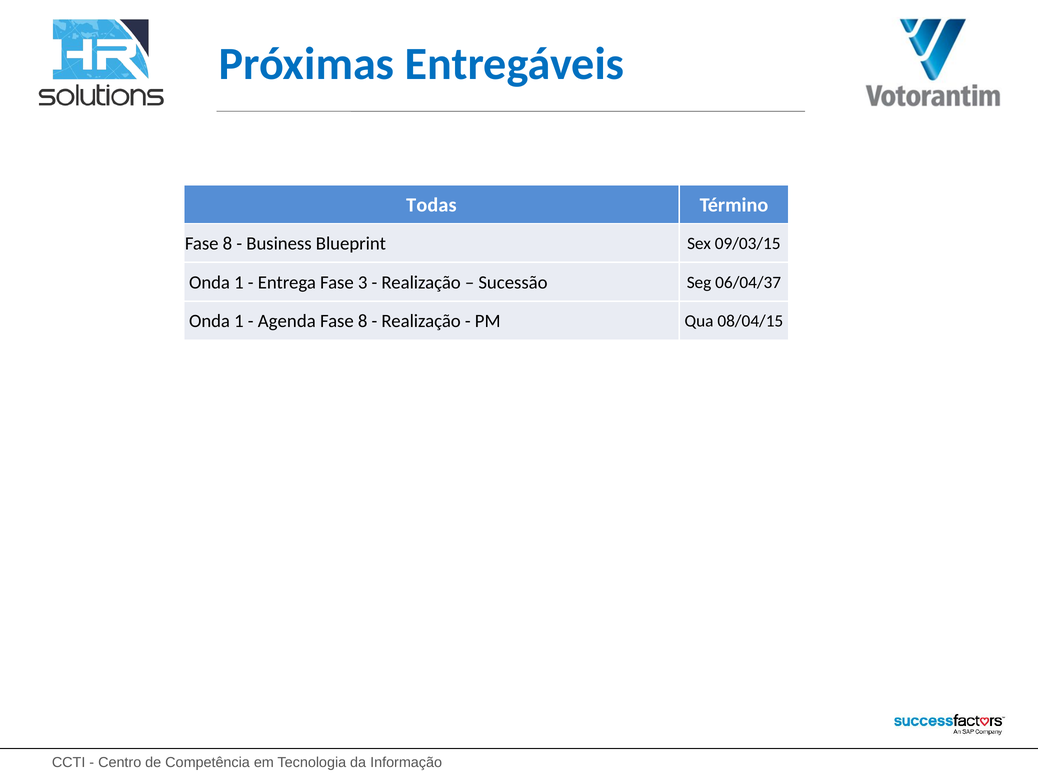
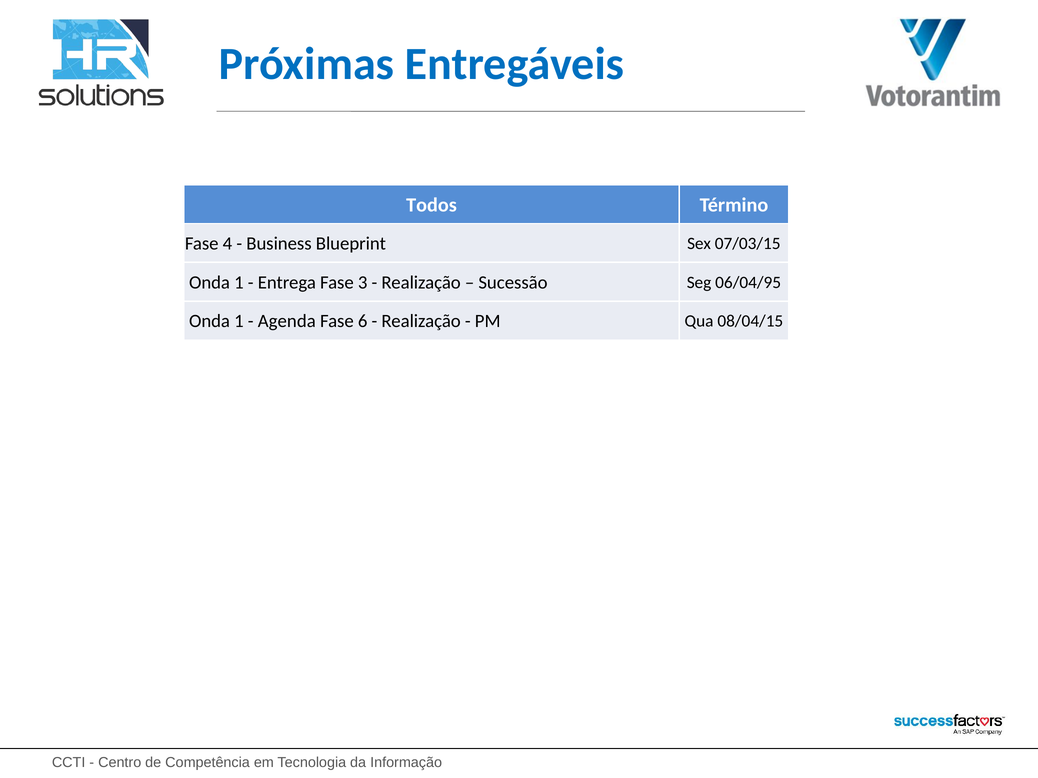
Todas: Todas -> Todos (431, 205)
8: 8 -> 4 (227, 244)
09/03/15: 09/03/15 -> 07/03/15 (748, 244)
06/04/37: 06/04/37 -> 06/04/95 (748, 283)
8: 8 -> 6 (363, 321)
